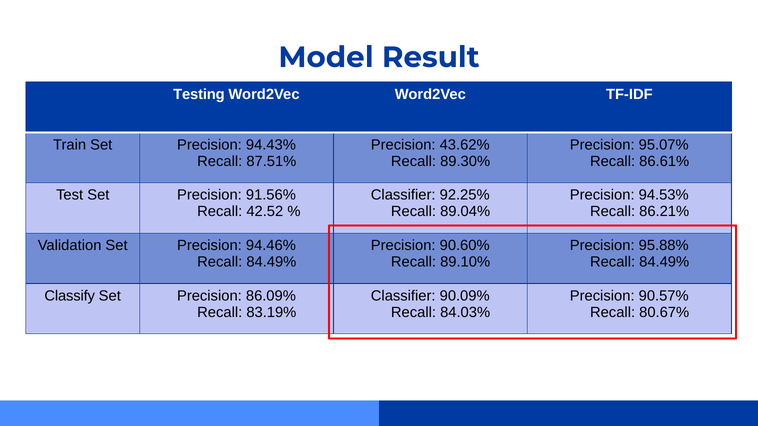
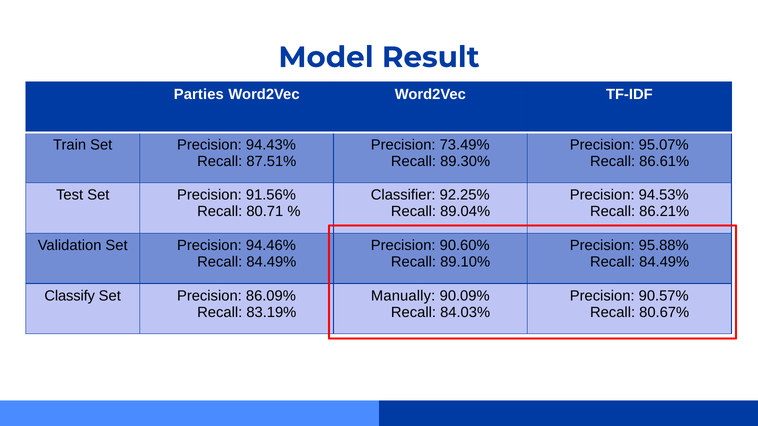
Testing: Testing -> Parties (199, 94)
43.62%: 43.62% -> 73.49% (465, 145)
42.52: 42.52 -> 80.71 (265, 212)
Classifier: Classifier -> Manually (403, 296)
